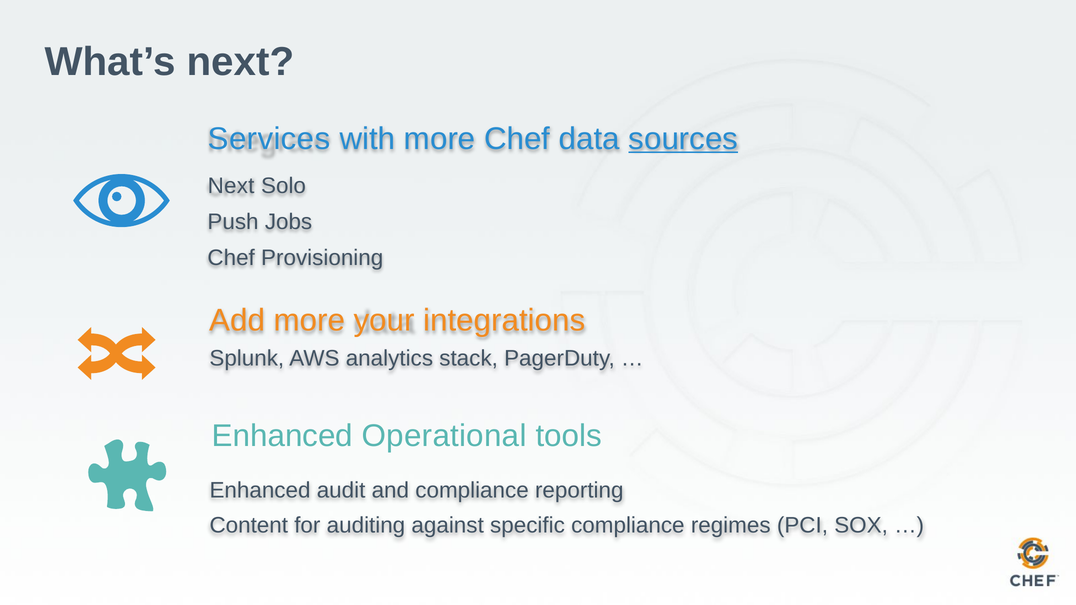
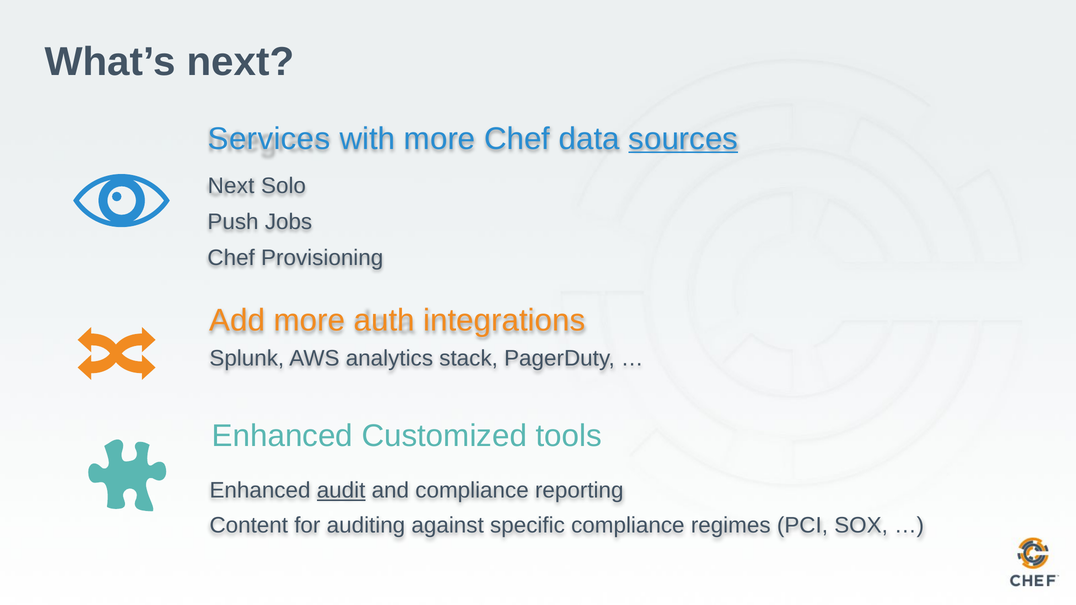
your: your -> auth (384, 320)
Operational: Operational -> Customized (444, 436)
audit underline: none -> present (341, 491)
